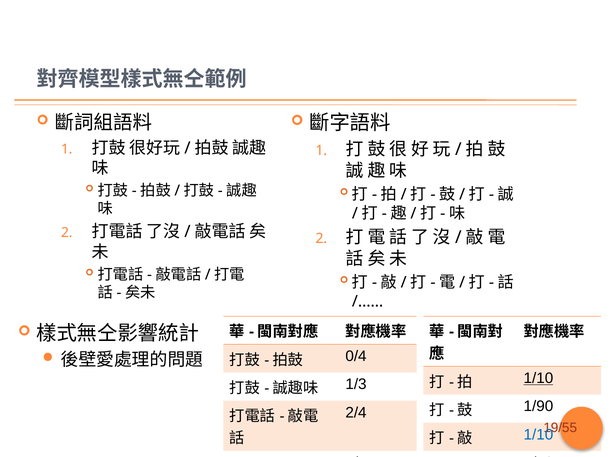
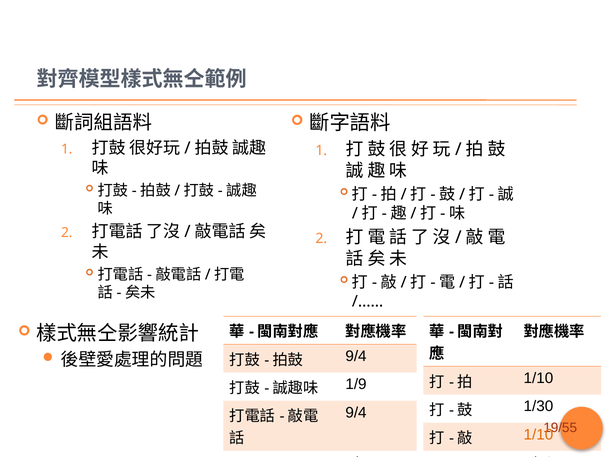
0/4: 0/4 -> 9/4 (356, 357)
1/10 underline: present -> none (538, 379)
1/3: 1/3 -> 1/9 (356, 385)
1/90: 1/90 -> 1/30 (538, 407)
2/4: 2/4 -> 9/4 (356, 413)
1/10 colour: blue -> orange (538, 435)
